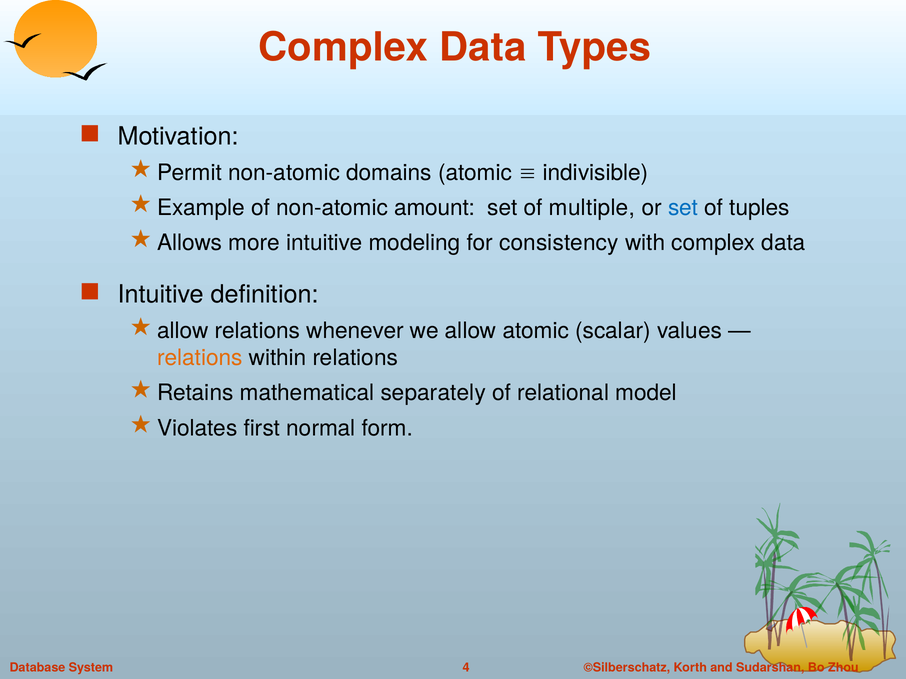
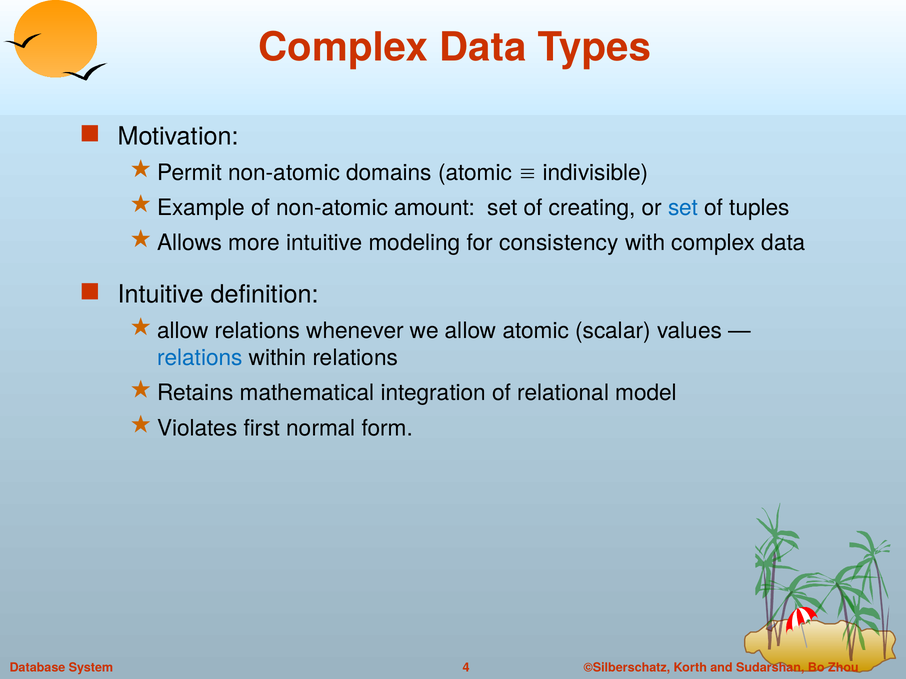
multiple: multiple -> creating (592, 208)
relations colour: orange -> blue (200, 358)
separately: separately -> integration (433, 393)
